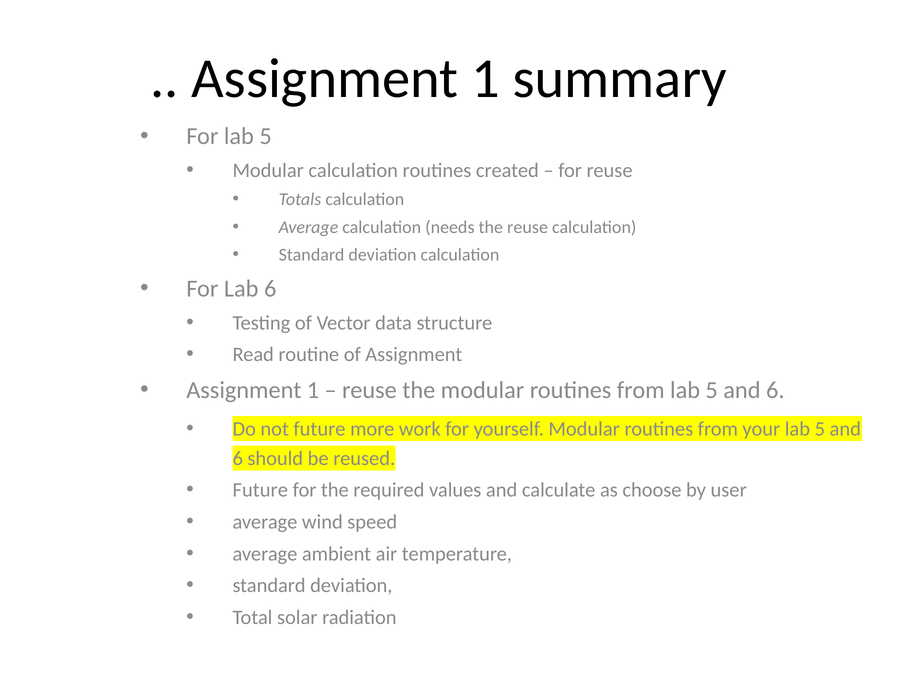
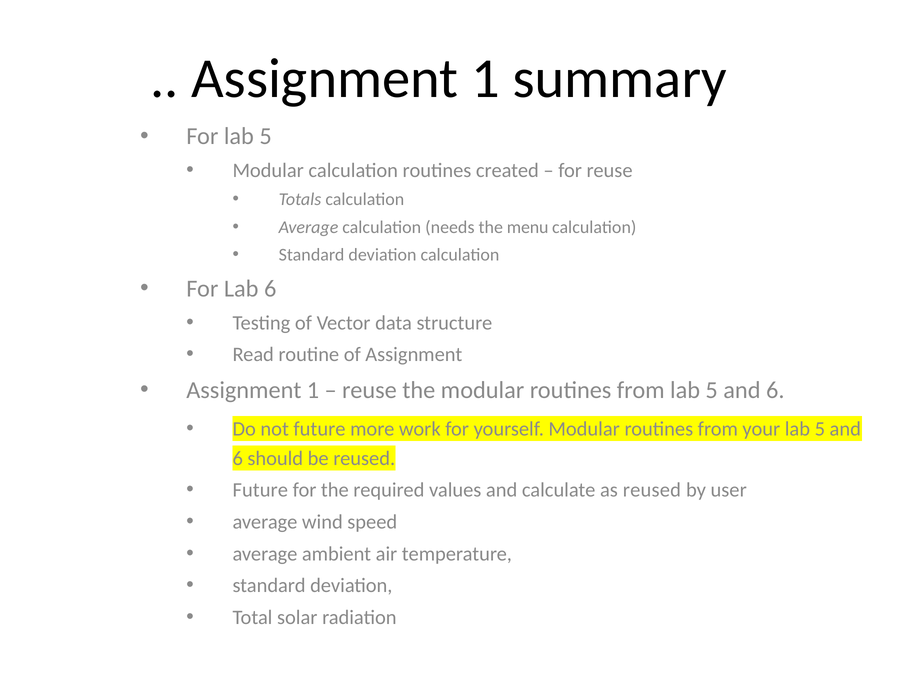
the reuse: reuse -> menu (528, 227)
as choose: choose -> reused (652, 490)
